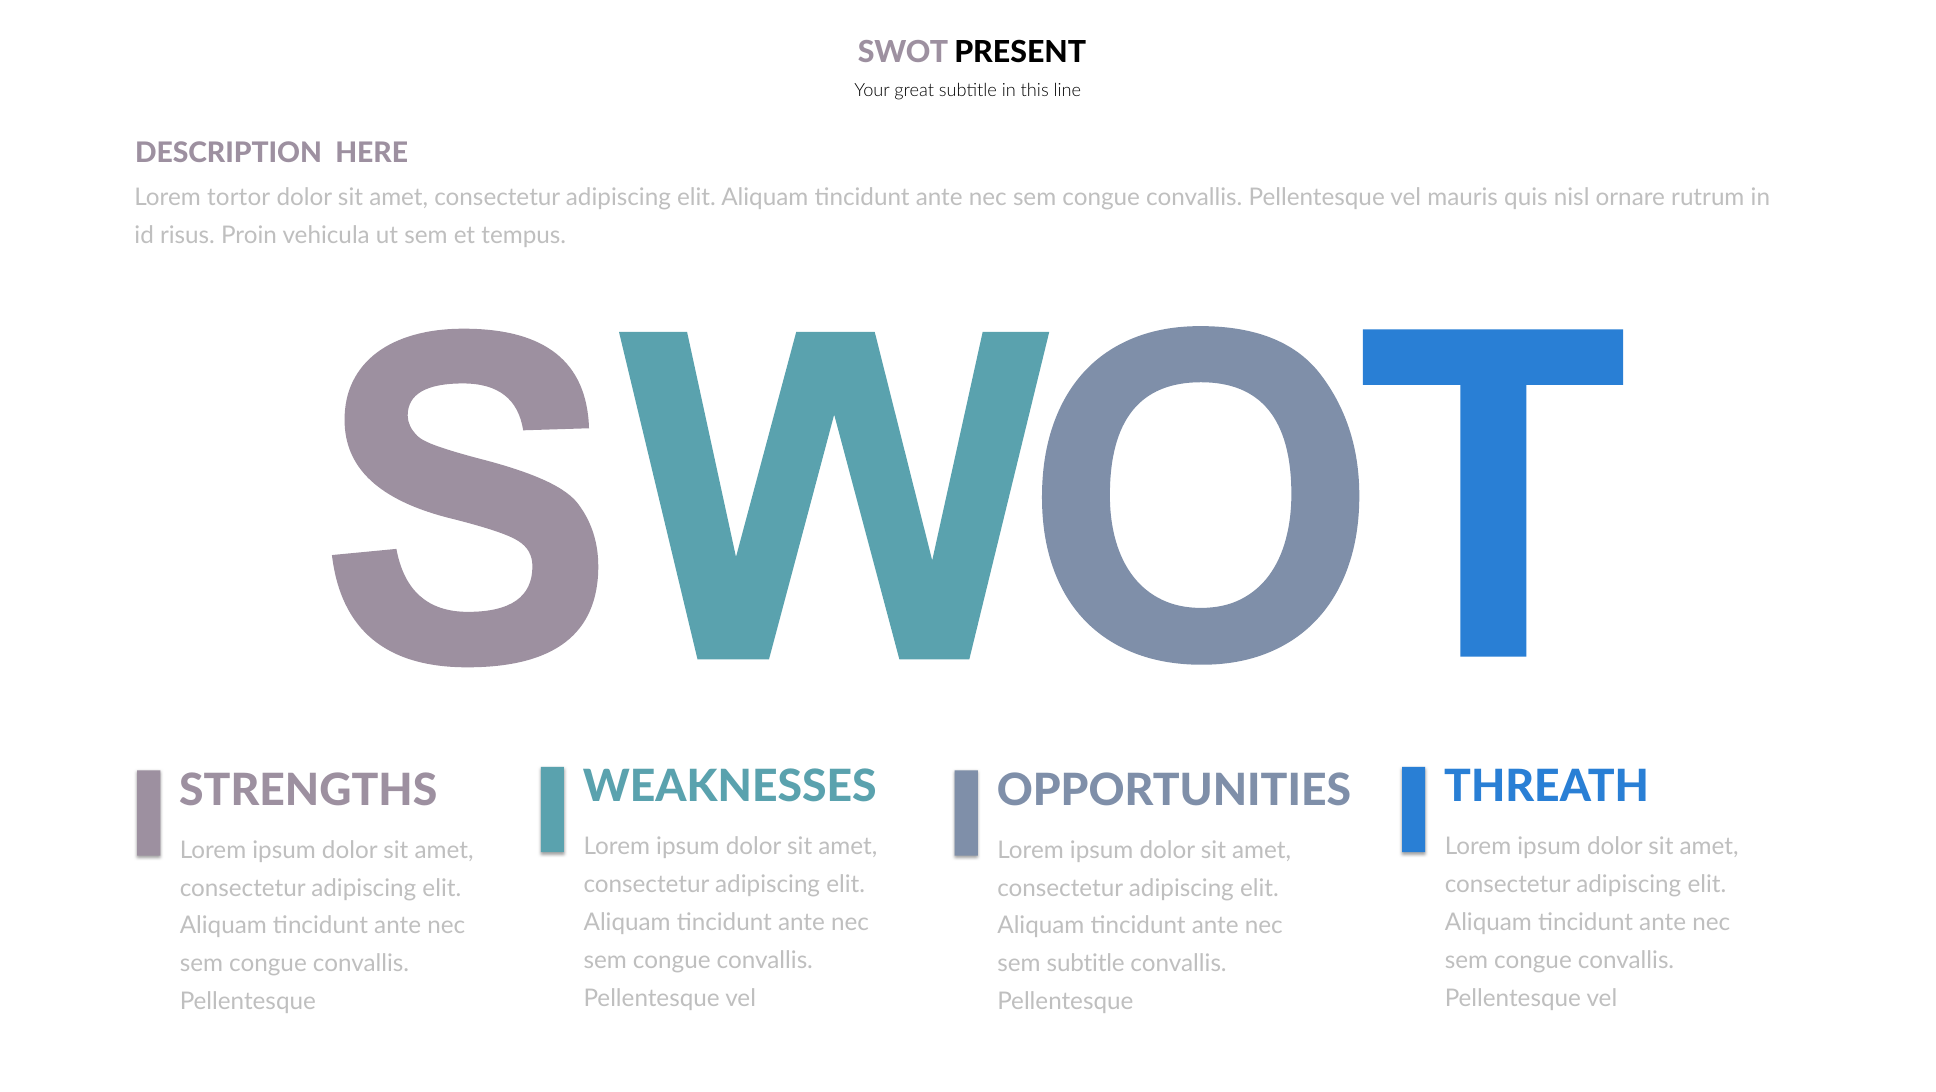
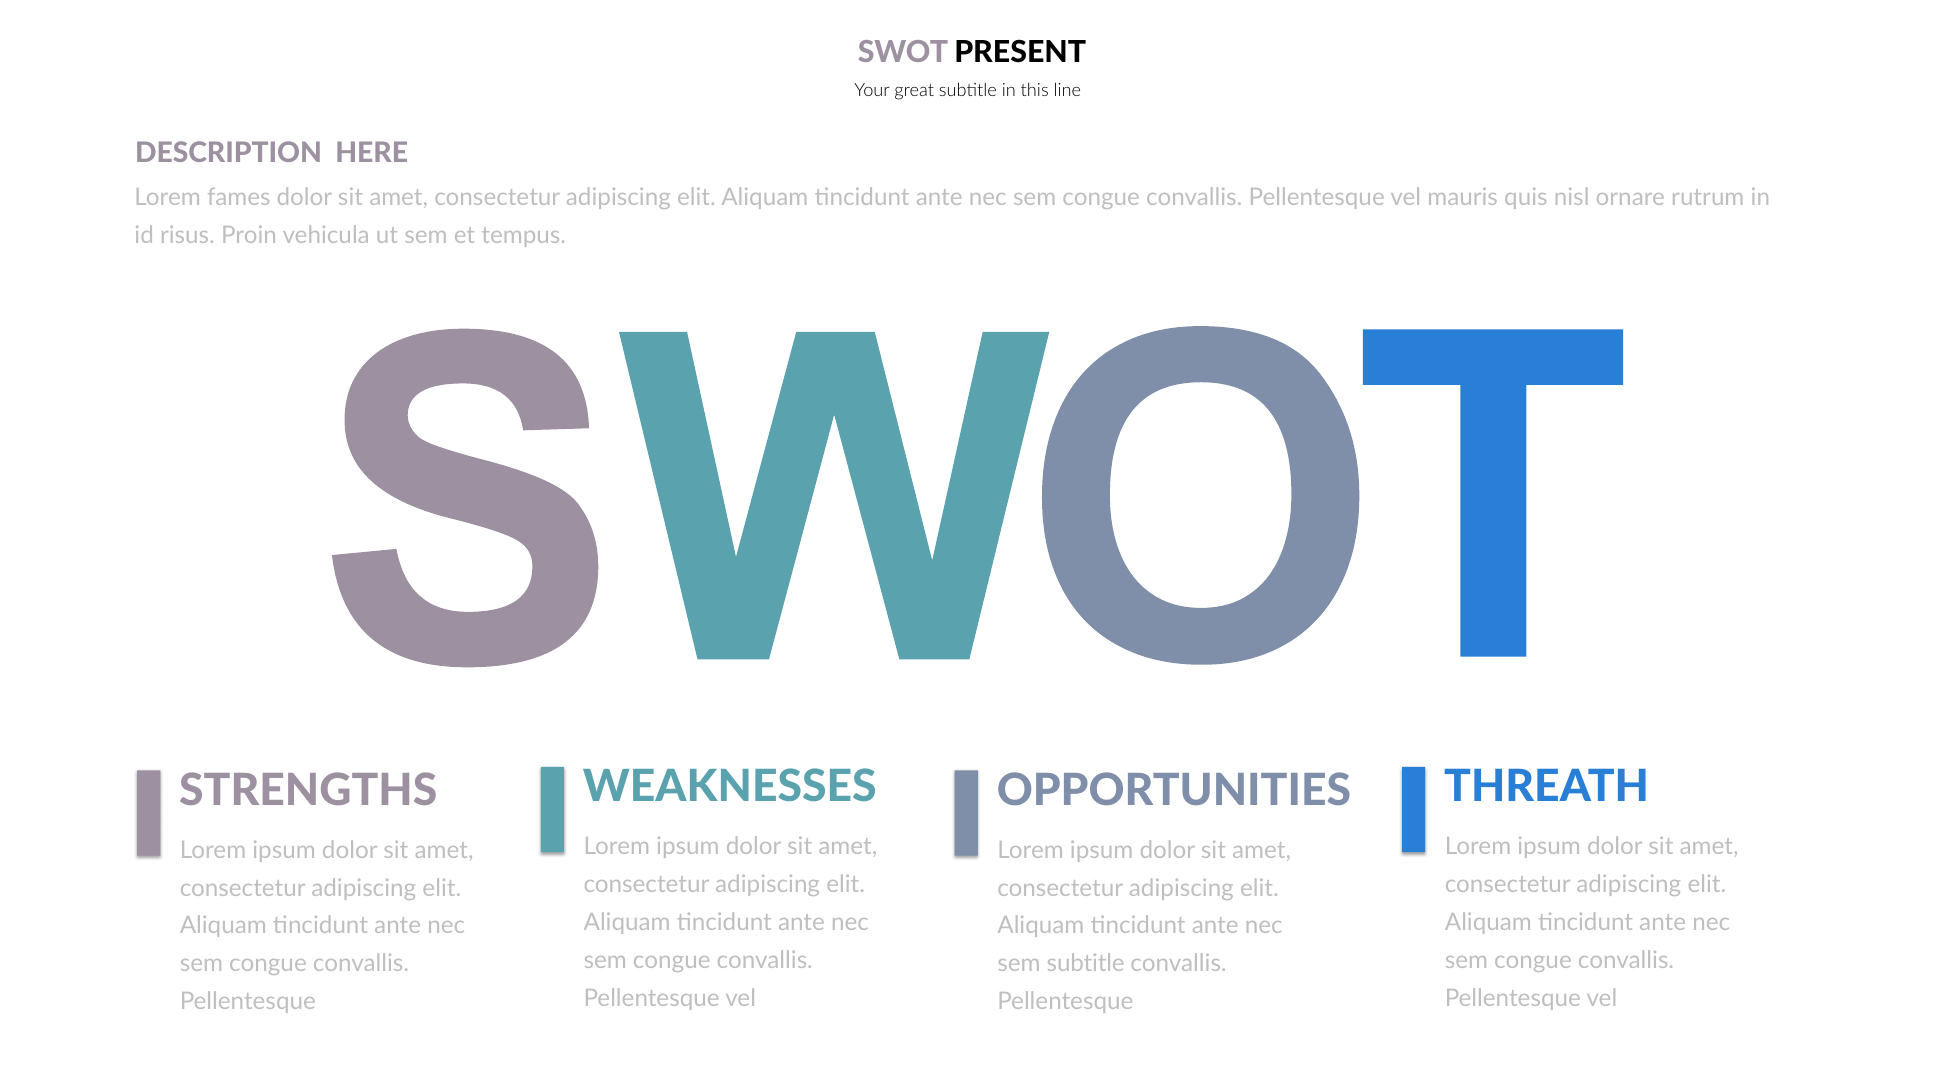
tortor: tortor -> fames (239, 198)
